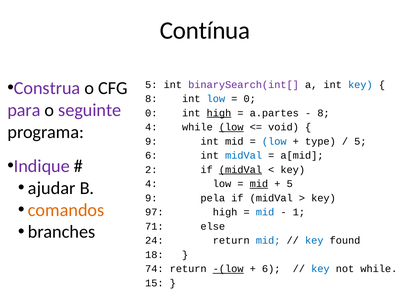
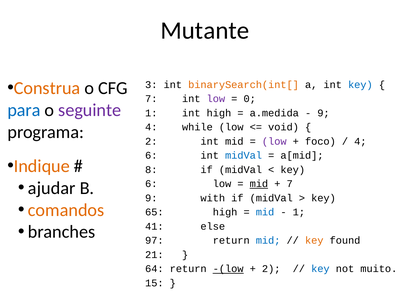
Contínua: Contínua -> Mutante (205, 30)
Construa colour: purple -> orange (47, 88)
5: 5 -> 3 (151, 85)
binarySearch(int[ colour: purple -> orange (244, 85)
8: 8 -> 7 (151, 99)
low colour: blue -> purple (216, 99)
para colour: purple -> blue (24, 110)
0: 0 -> 1 (151, 113)
high underline: present -> none (219, 113)
a.partes: a.partes -> a.medida (274, 113)
8: 8 -> 9 (323, 113)
low underline: present -> none (231, 127)
9: 9 -> 2 (151, 141)
low colour: blue -> purple (274, 141)
type: type -> foco (320, 141)
5: 5 -> 4 (360, 141)
Indique colour: purple -> orange (42, 166)
2: 2 -> 8 (151, 169)
midVal underline: present -> none (240, 169)
4: 4 -> 6 (151, 184)
5: 5 -> 7 (290, 184)
pela: pela -> with (213, 198)
97: 97 -> 65 (154, 212)
71: 71 -> 41 (154, 226)
24: 24 -> 97 (154, 240)
key colour: blue -> orange (314, 240)
18: 18 -> 21 (154, 254)
74: 74 -> 64 (154, 268)
6: 6 -> 2 (271, 268)
not while: while -> muito (379, 268)
